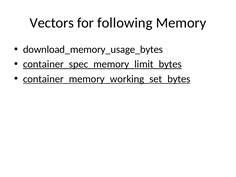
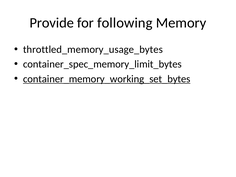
Vectors: Vectors -> Provide (52, 23)
download_memory_usage_bytes: download_memory_usage_bytes -> throttled_memory_usage_bytes (93, 50)
container_spec_memory_limit_bytes underline: present -> none (102, 64)
